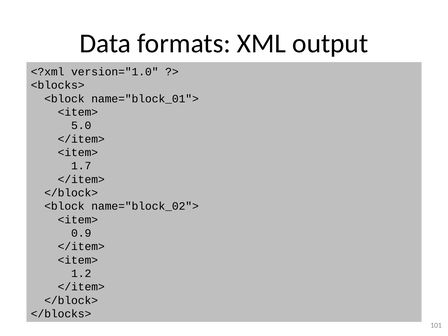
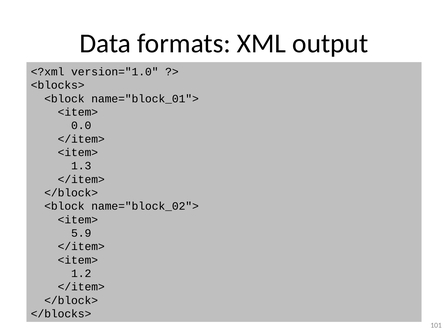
5.0: 5.0 -> 0.0 (81, 126)
1.7: 1.7 -> 1.3 (81, 166)
0.9: 0.9 -> 5.9 (81, 233)
